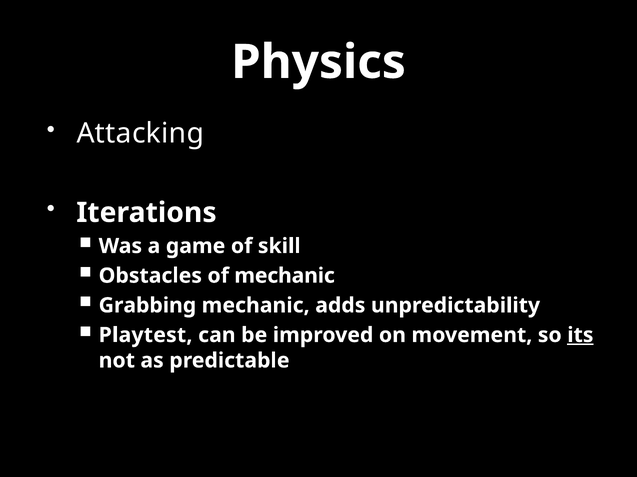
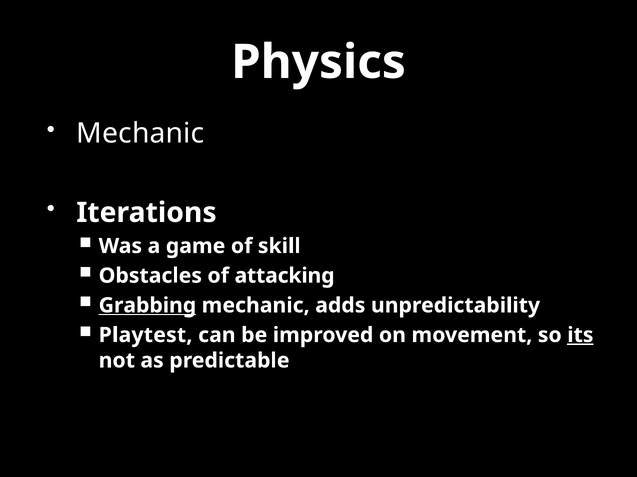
Attacking: Attacking -> Mechanic (140, 134)
of mechanic: mechanic -> attacking (285, 276)
Grabbing underline: none -> present (147, 306)
